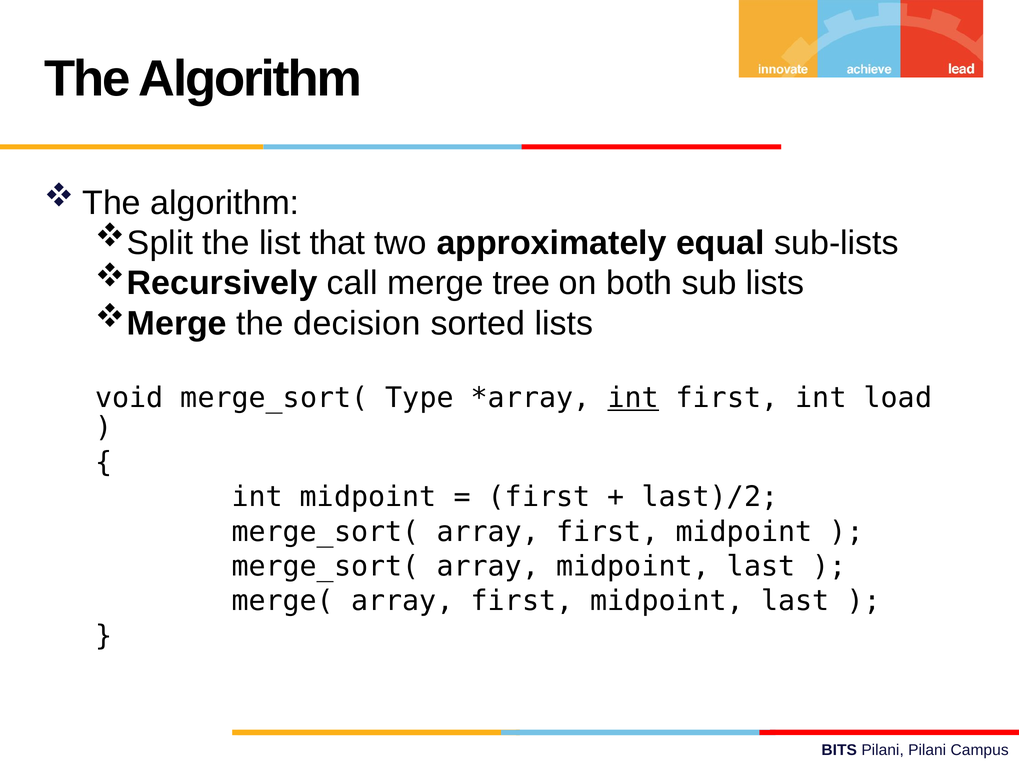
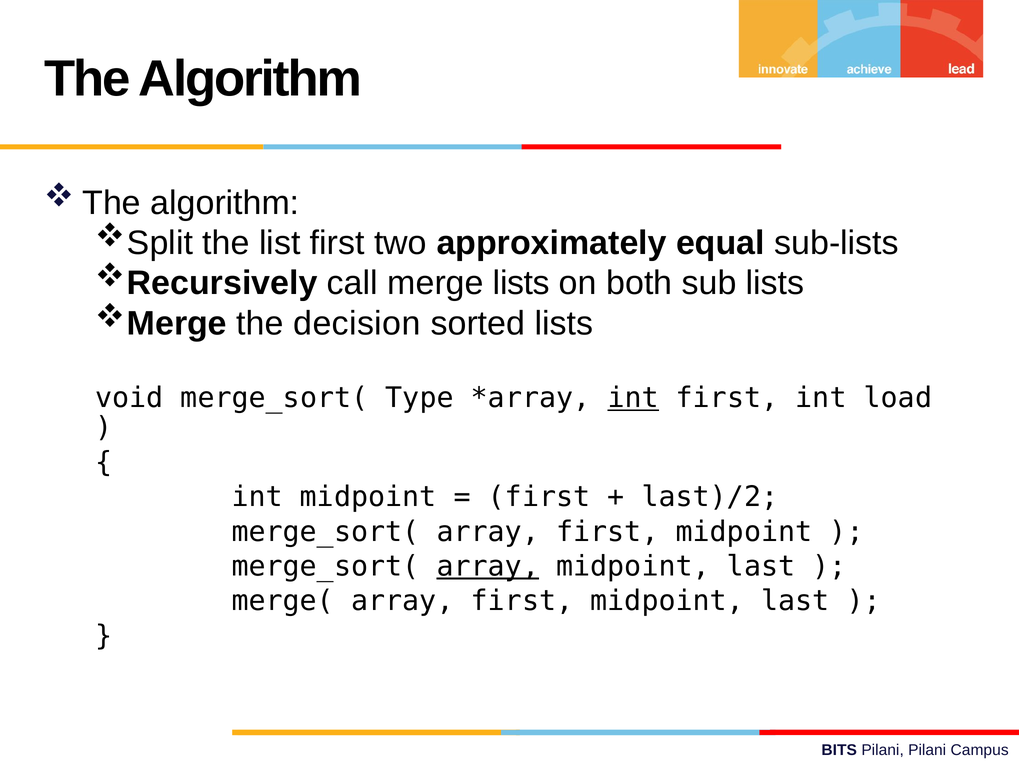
list that: that -> first (337, 243)
merge tree: tree -> lists (521, 283)
array underline: none -> present (488, 567)
